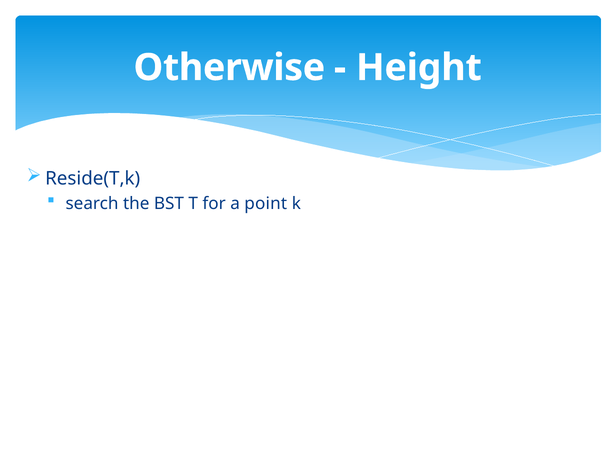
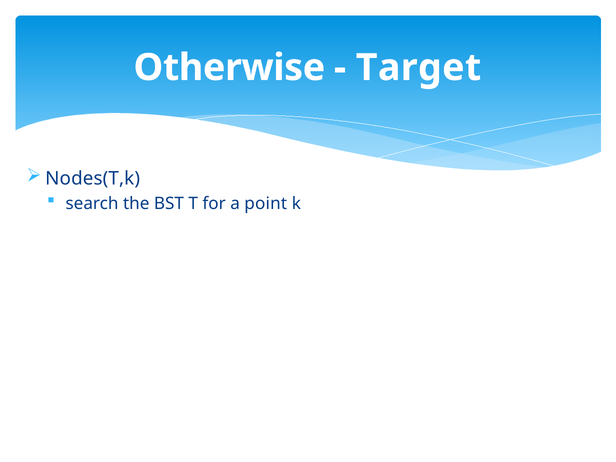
Height: Height -> Target (419, 68)
Reside(T,k: Reside(T,k -> Nodes(T,k (93, 178)
